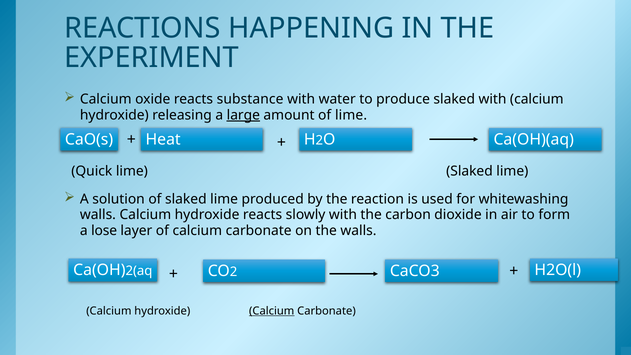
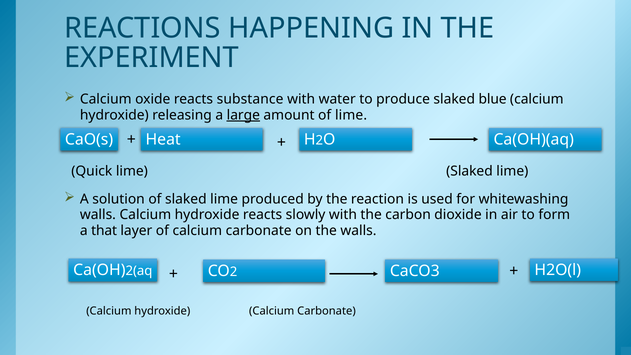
slaked with: with -> blue (493, 99)
lose: lose -> that (104, 231)
Calcium underline: present -> none (272, 311)
